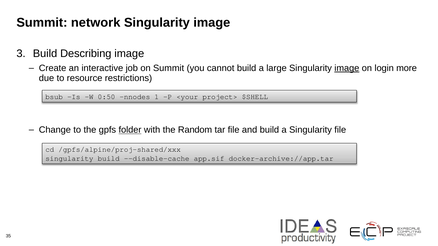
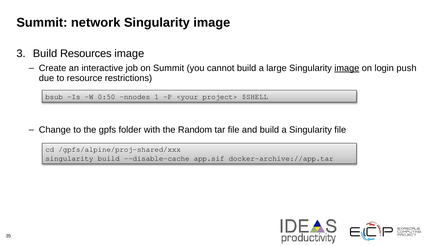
Describing: Describing -> Resources (86, 54)
more: more -> push (406, 68)
folder underline: present -> none (130, 130)
